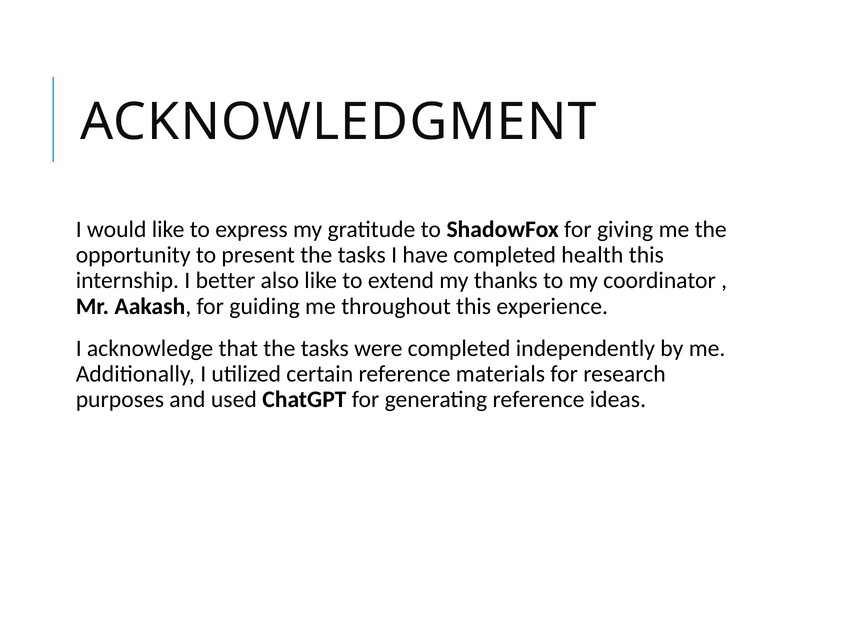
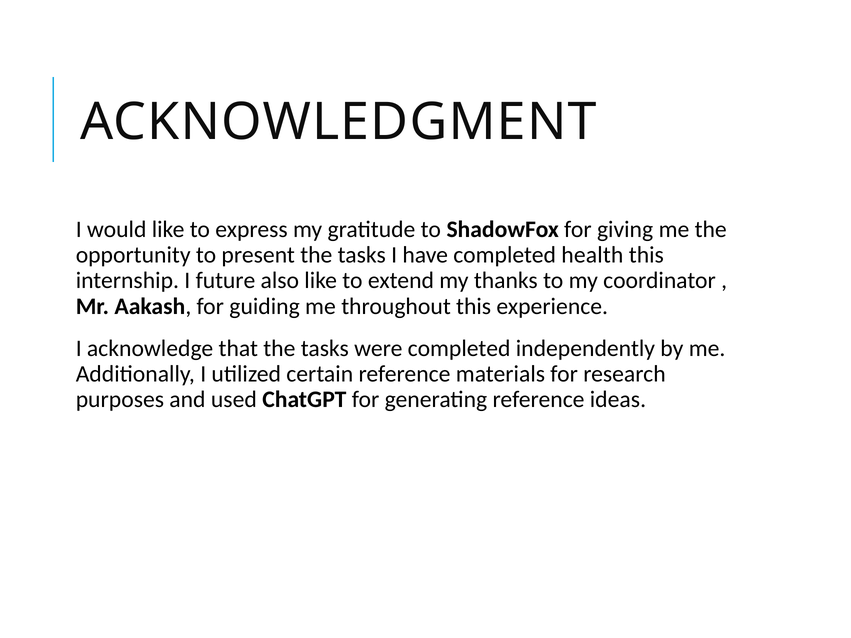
better: better -> future (225, 281)
